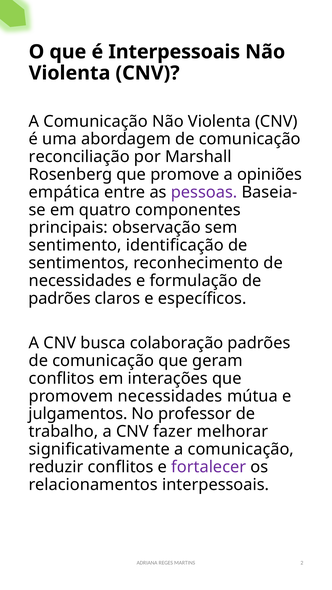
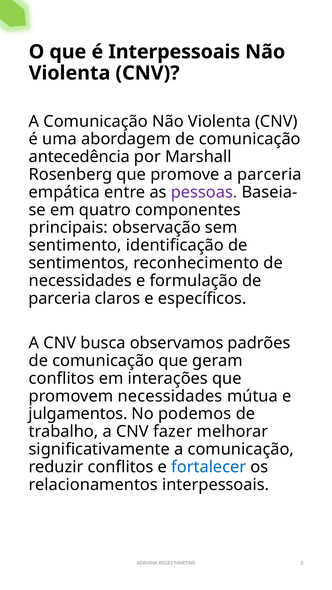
reconciliação: reconciliação -> antecedência (79, 157)
a opiniões: opiniões -> parceria (269, 175)
padrões: padrões -> parceria (60, 298)
colaboração: colaboração -> observamos (177, 343)
professor: professor -> podemos (195, 414)
fortalecer colour: purple -> blue (209, 467)
